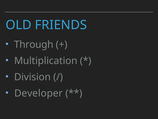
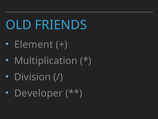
Through: Through -> Element (34, 44)
